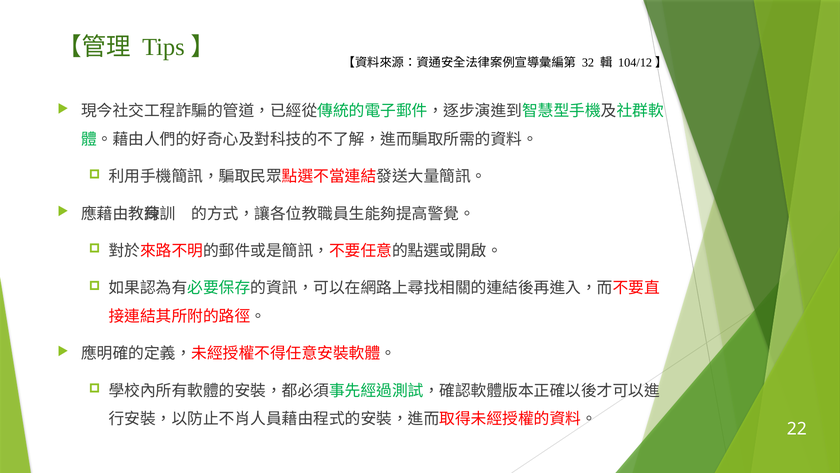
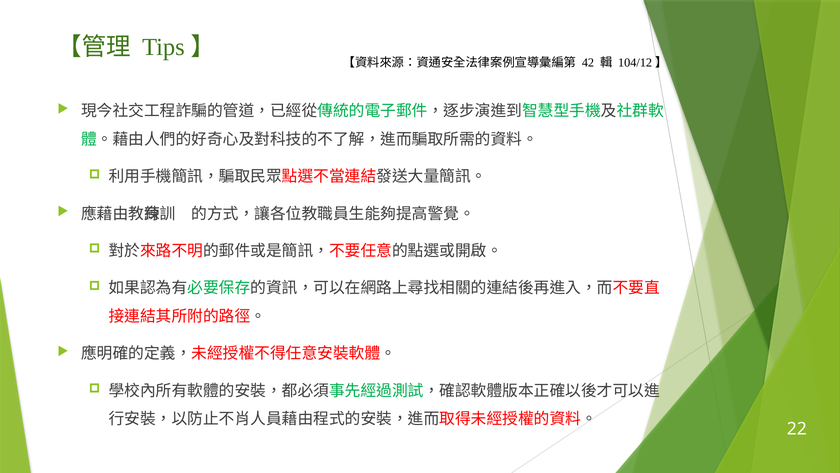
32: 32 -> 42 (588, 63)
